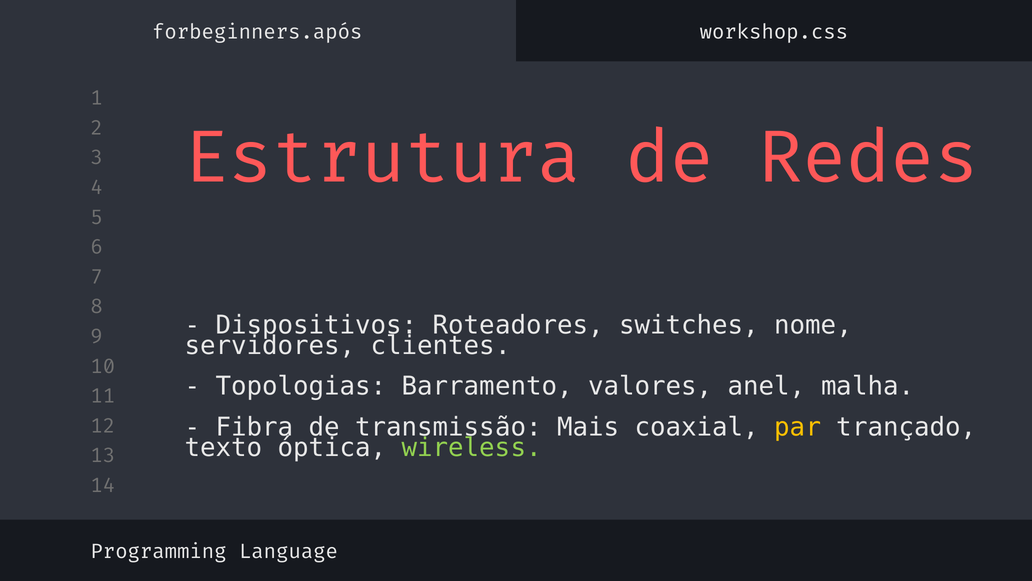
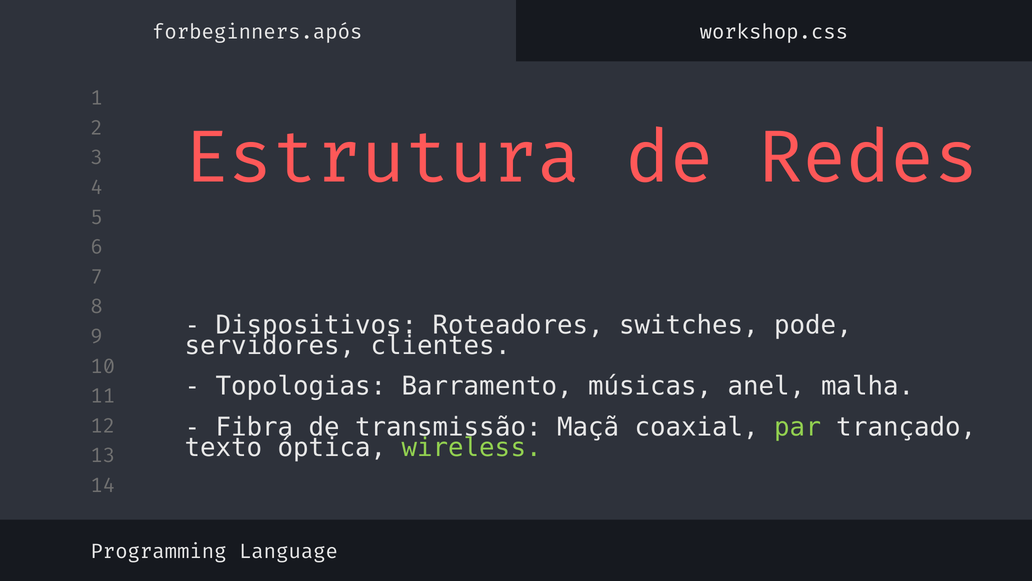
nome: nome -> pode (813, 325)
valores: valores -> músicas (650, 386)
Mais: Mais -> Maçã (588, 427)
par colour: yellow -> light green (798, 427)
